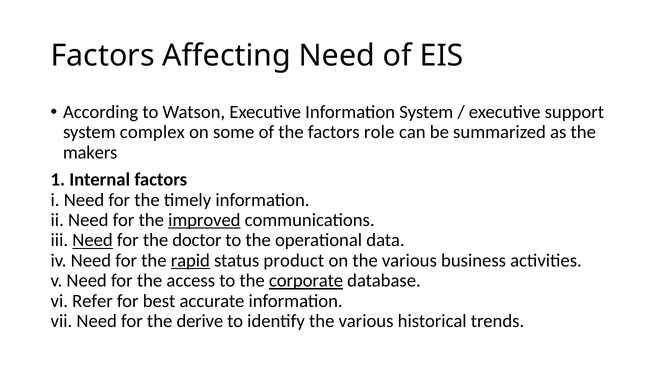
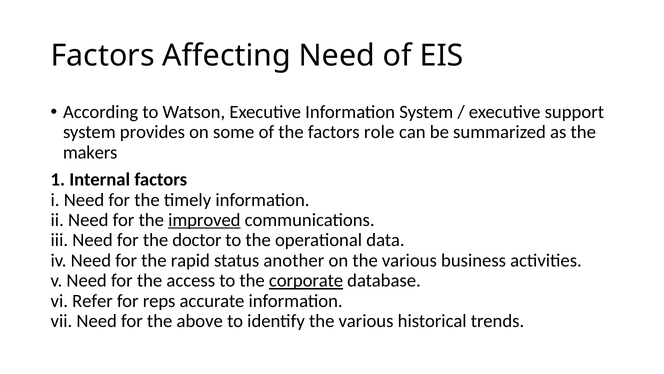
complex: complex -> provides (152, 132)
Need underline: present -> none (93, 240)
rapid underline: present -> none (190, 260)
product: product -> another (294, 260)
best: best -> reps (159, 301)
derive: derive -> above (200, 321)
